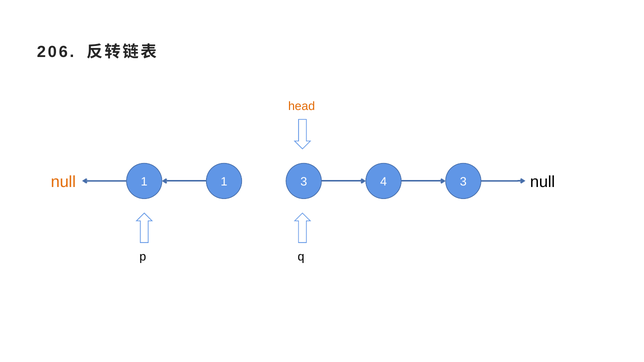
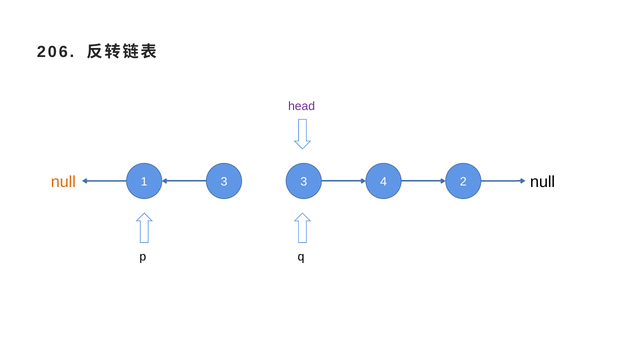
head colour: orange -> purple (302, 107)
1 1: 1 -> 3 (224, 182)
4 3: 3 -> 2 (463, 182)
